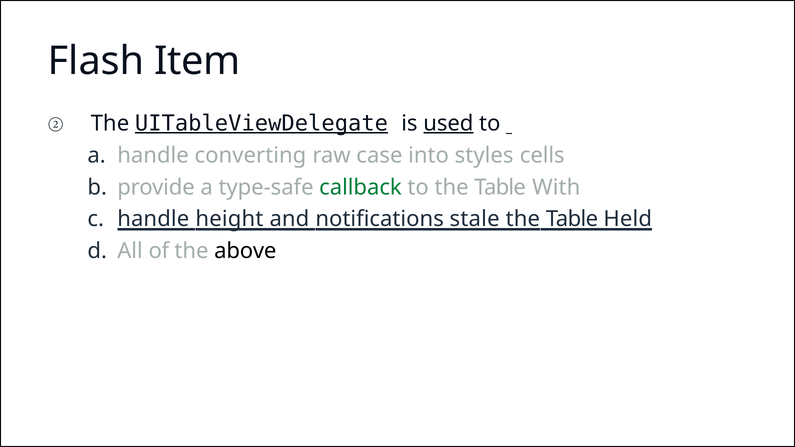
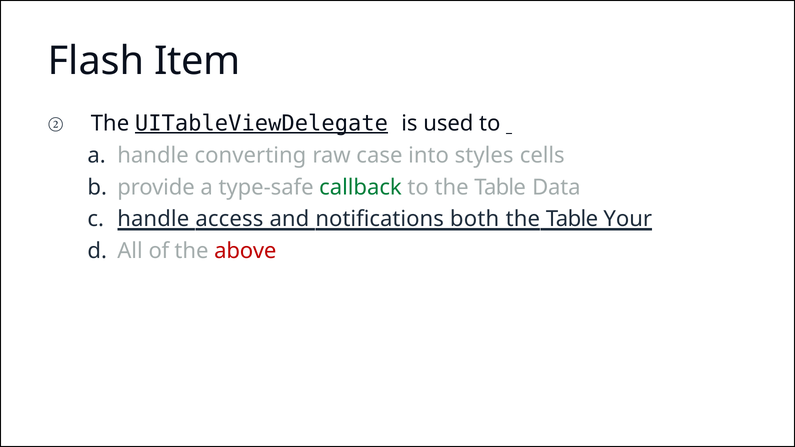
used underline: present -> none (448, 123)
With: With -> Data (556, 187)
height: height -> access (229, 219)
stale: stale -> both (475, 219)
Held: Held -> Your (628, 219)
above colour: black -> red (245, 251)
